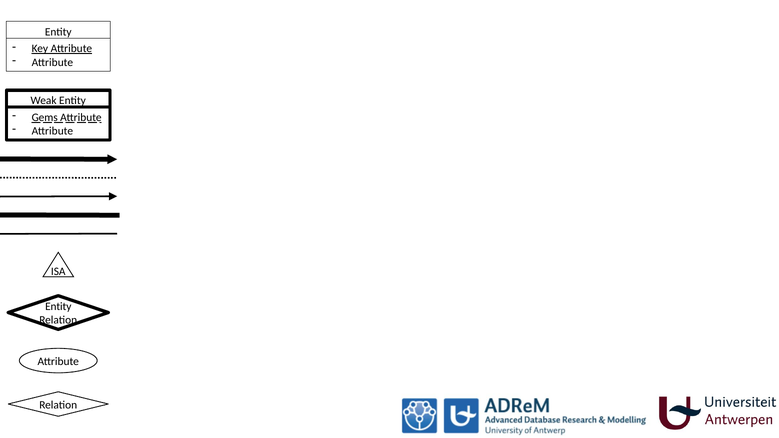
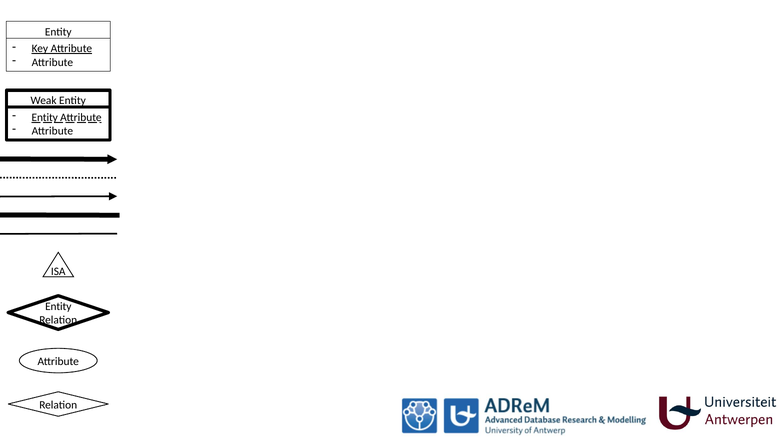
Gems: Gems -> Entity (45, 117)
